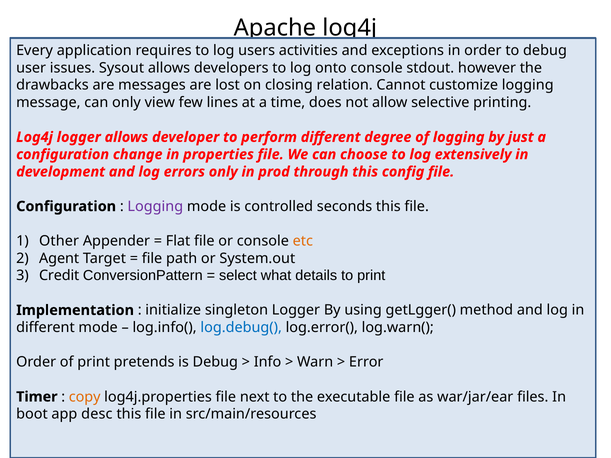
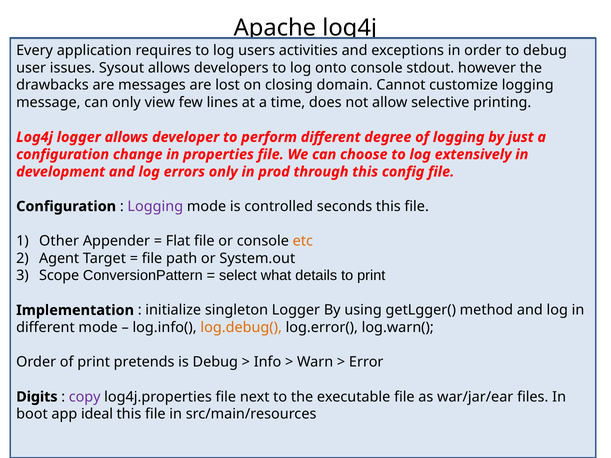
relation: relation -> domain (345, 85)
Credit: Credit -> Scope (59, 276)
log.debug( colour: blue -> orange (241, 328)
Timer: Timer -> Digits (37, 397)
copy colour: orange -> purple (85, 397)
desc: desc -> ideal (97, 414)
